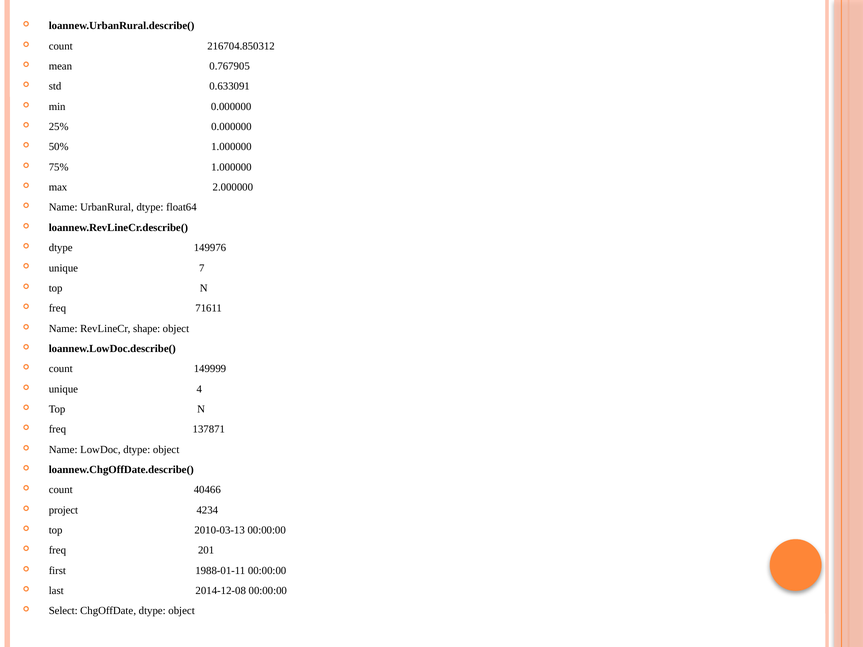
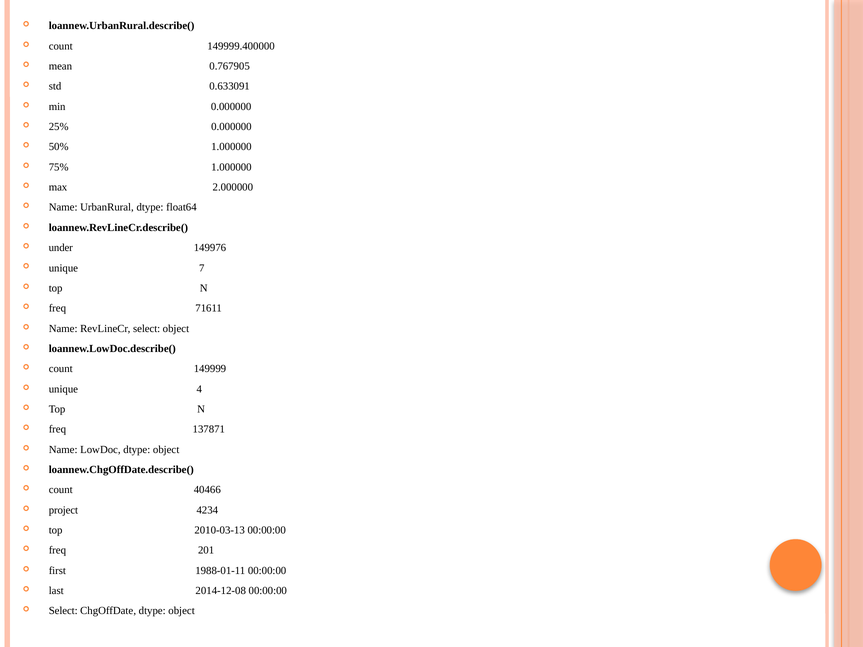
216704.850312: 216704.850312 -> 149999.400000 (241, 46)
dtype: dtype -> under (61, 248)
RevLineCr shape: shape -> select (147, 329)
